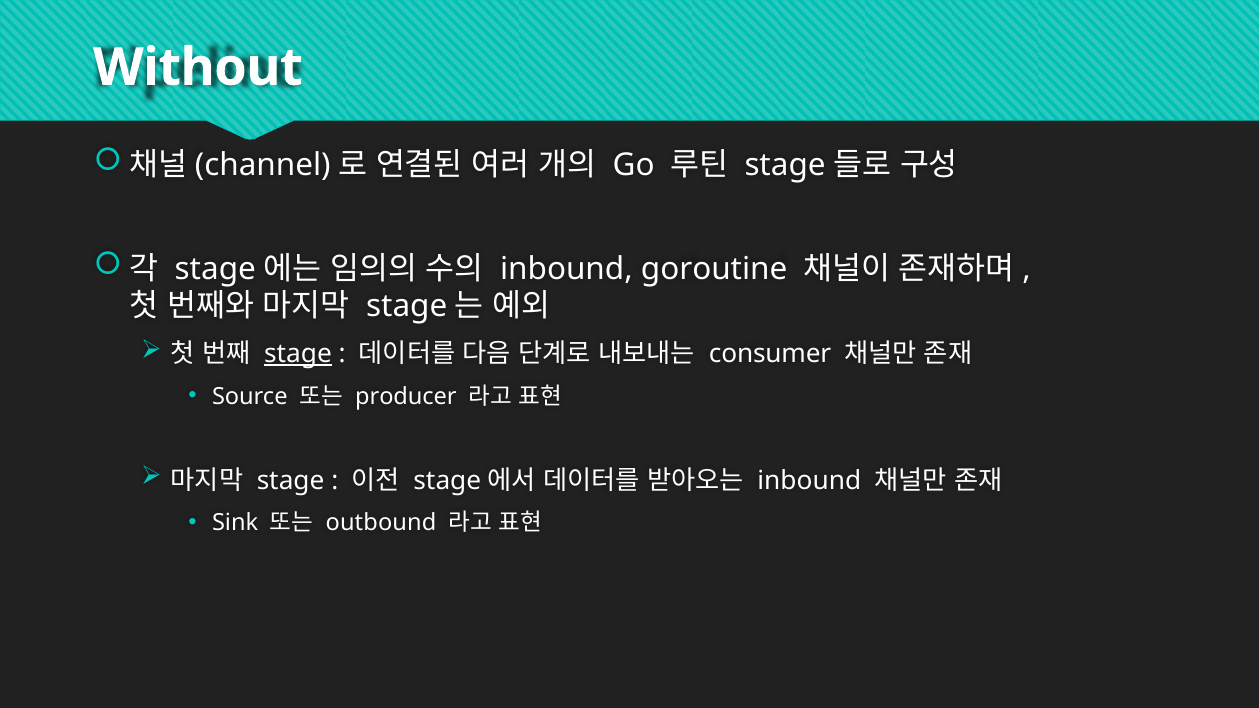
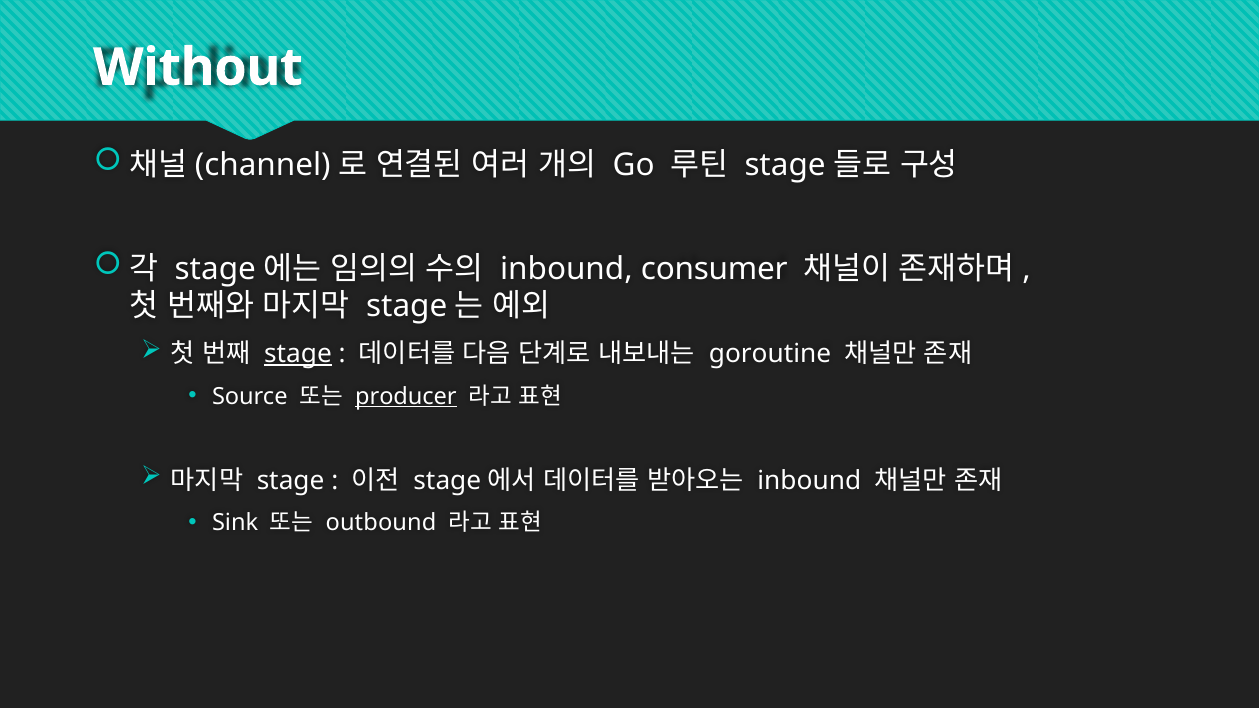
goroutine: goroutine -> consumer (714, 269)
consumer: consumer -> goroutine (770, 354)
producer underline: none -> present (406, 396)
